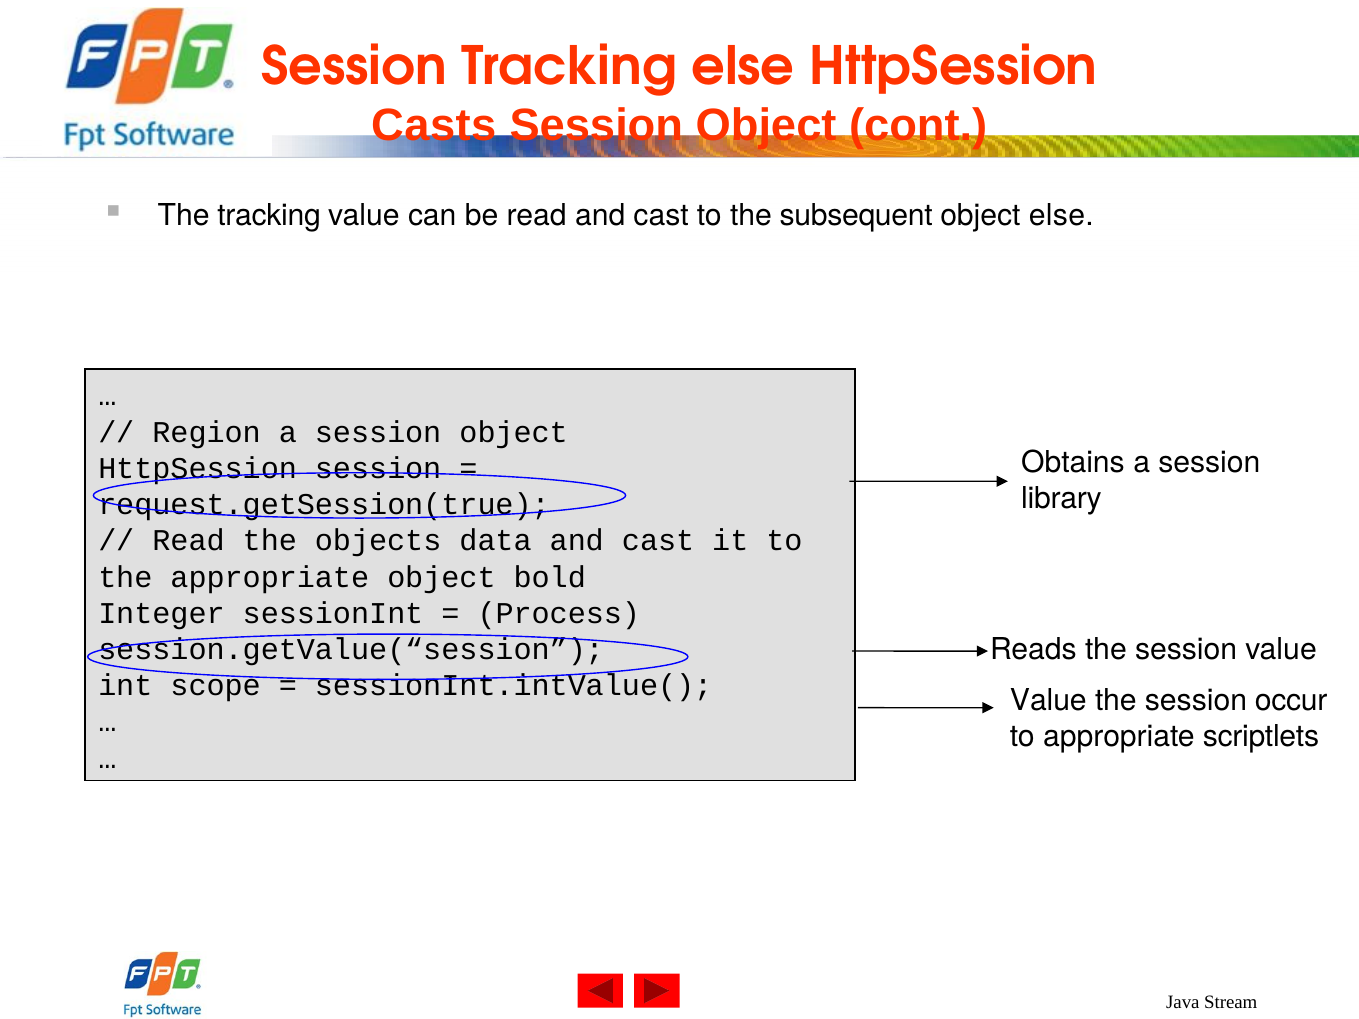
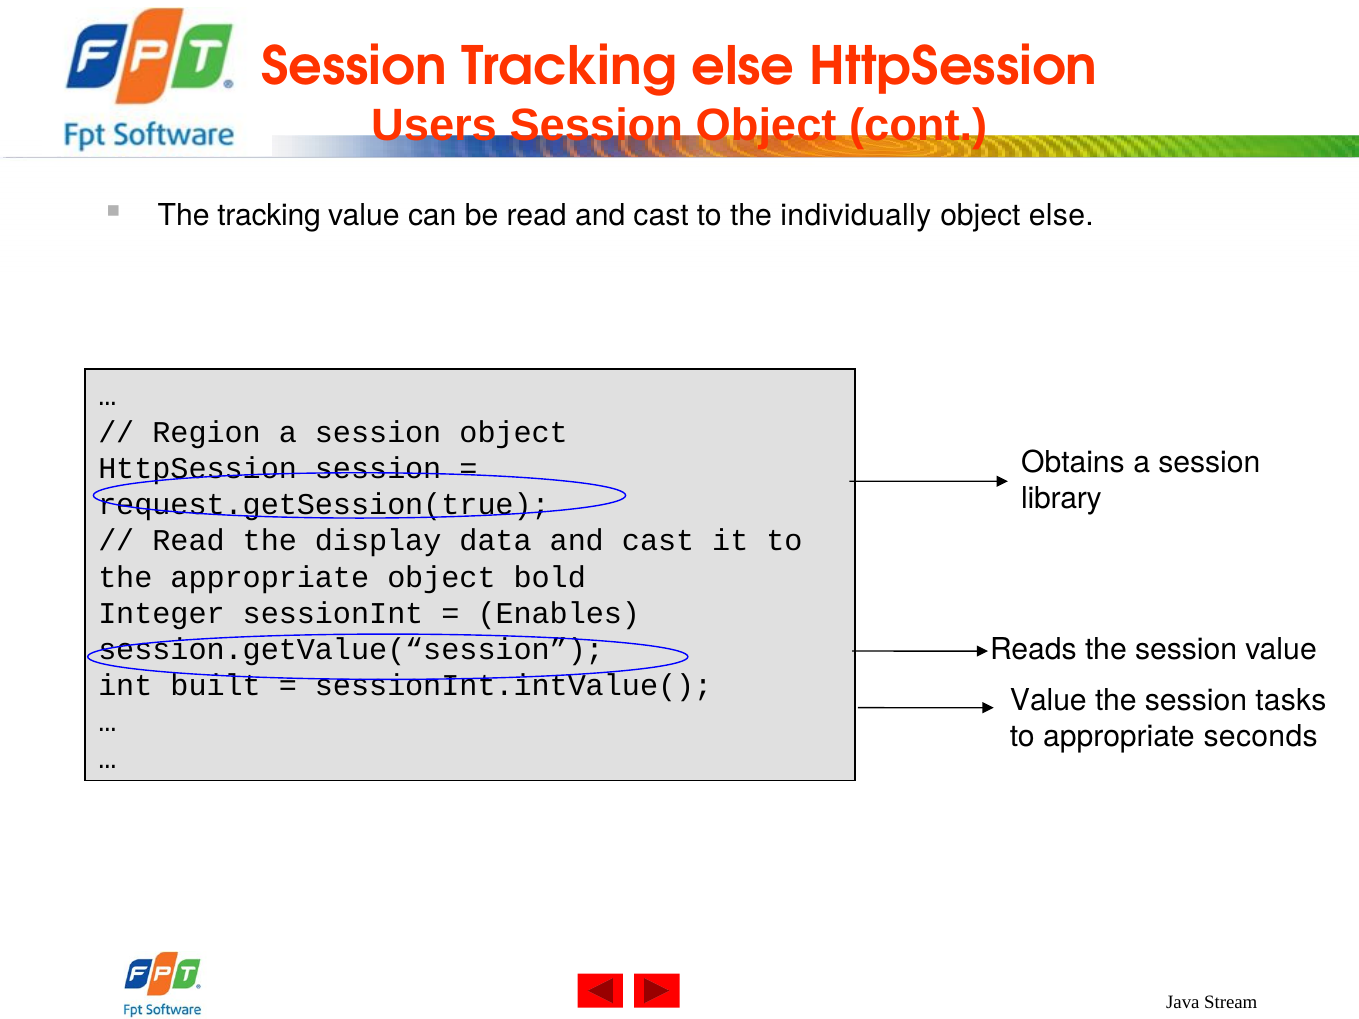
Casts: Casts -> Users (434, 125)
subsequent: subsequent -> individually (856, 215)
objects: objects -> display (378, 541)
Process: Process -> Enables (559, 613)
scope: scope -> built (216, 686)
occur: occur -> tasks (1291, 701)
scriptlets: scriptlets -> seconds (1261, 737)
